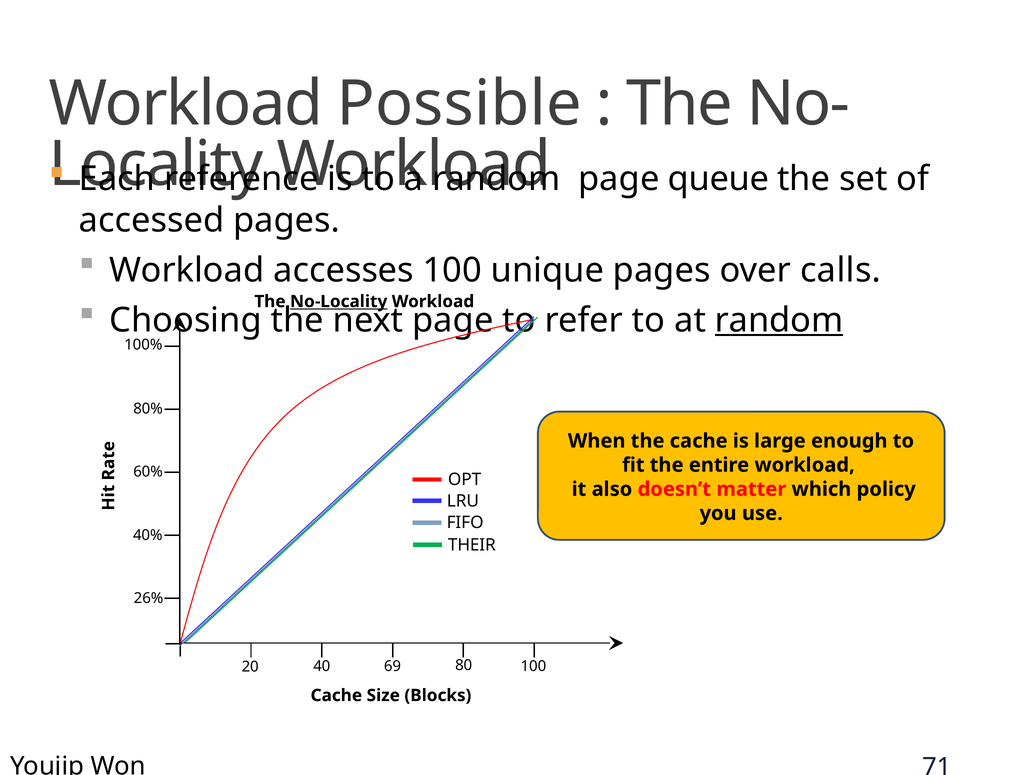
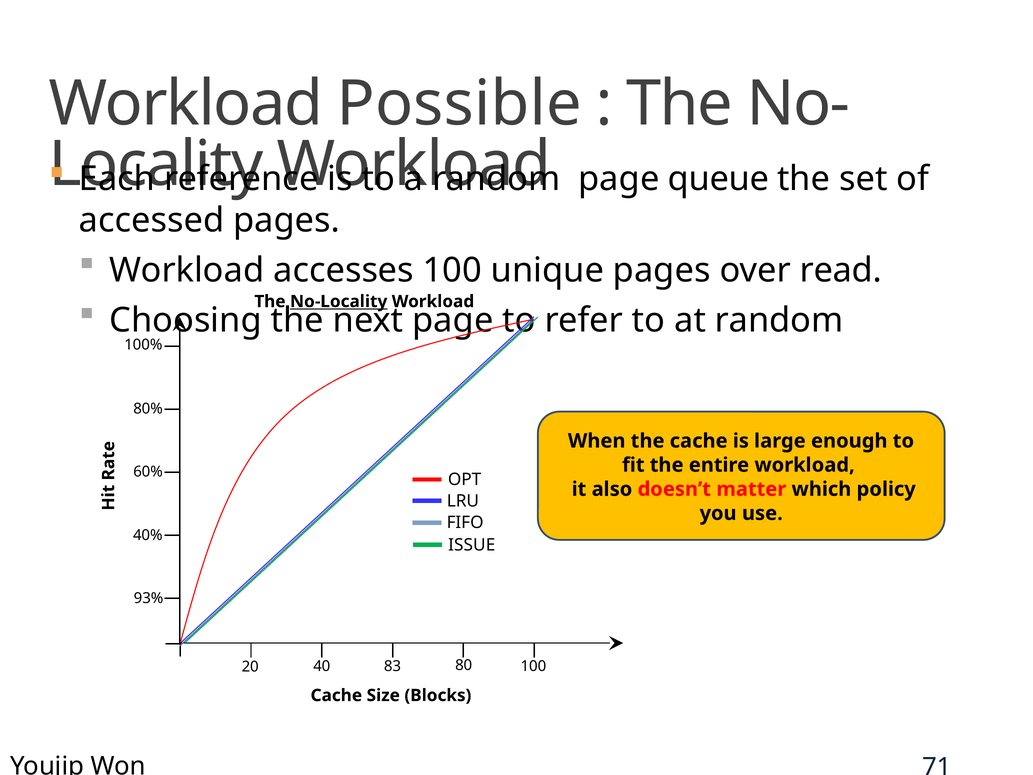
calls: calls -> read (841, 270)
random underline: present -> none (779, 320)
THEIR: THEIR -> ISSUE (472, 545)
26%: 26% -> 93% (149, 598)
69: 69 -> 83 (393, 666)
